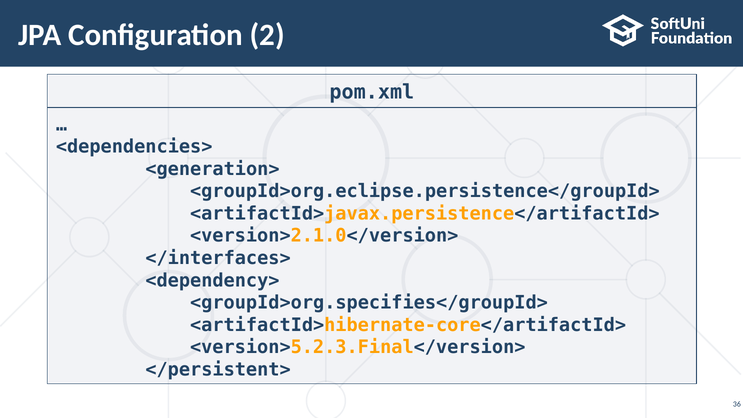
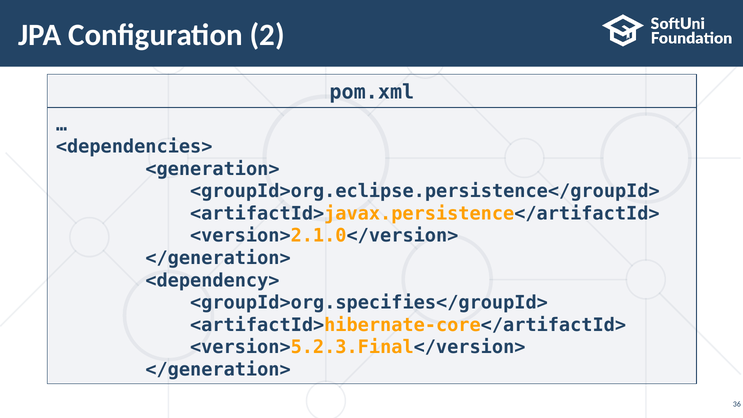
</interfaces>: </interfaces> -> </generation> (218, 258)
</persistent>: </persistent> -> </generation> (218, 370)
